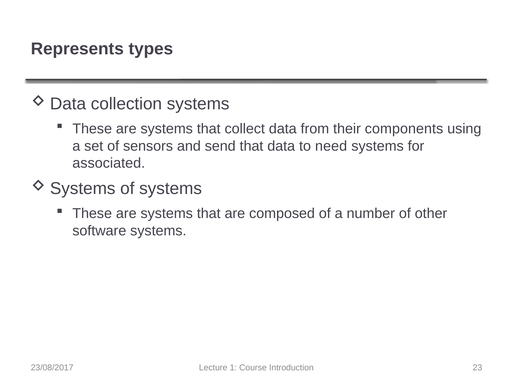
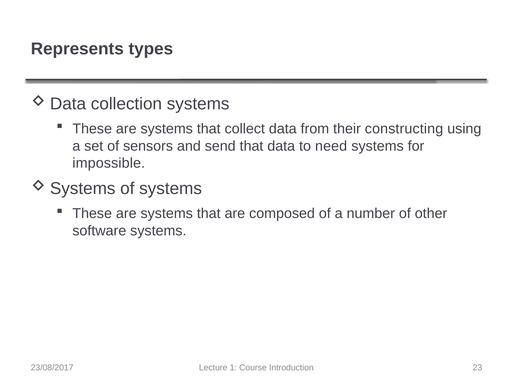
components: components -> constructing (404, 129)
associated: associated -> impossible (109, 163)
